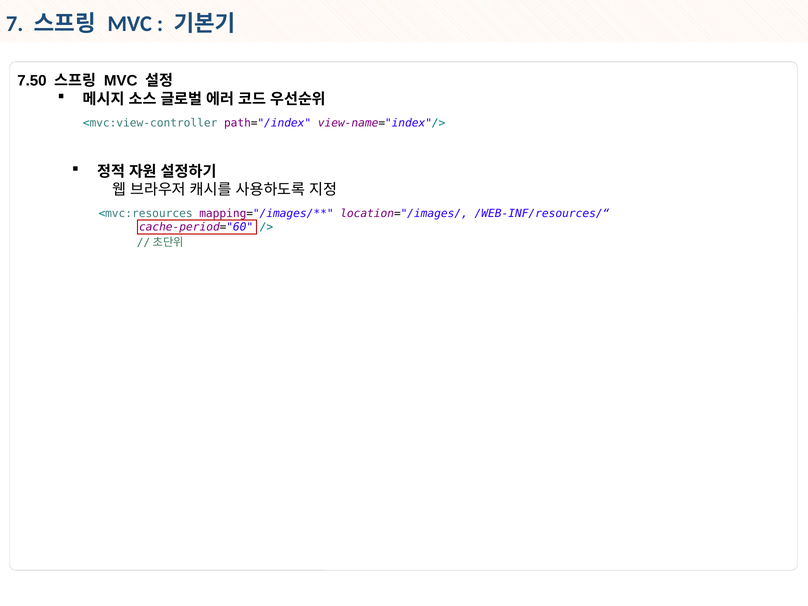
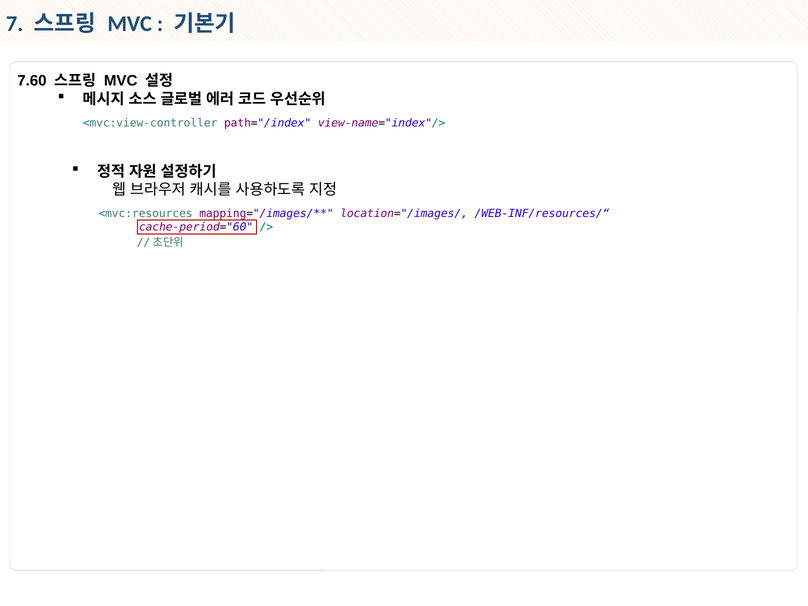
7.50: 7.50 -> 7.60 (32, 81)
